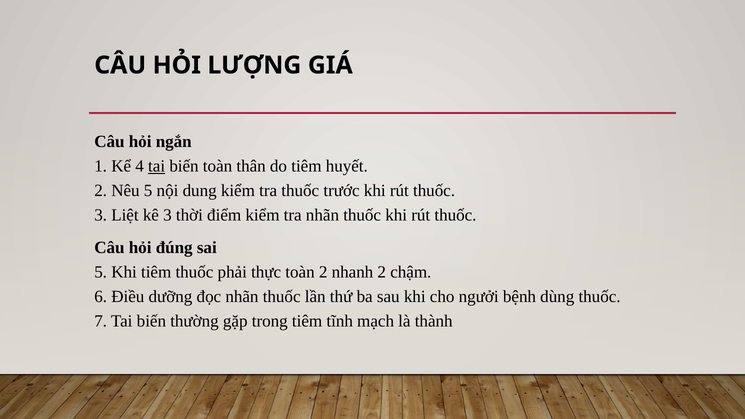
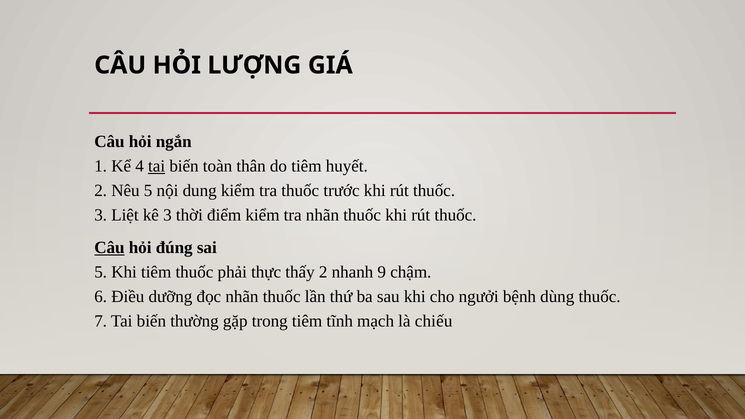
Câu underline: none -> present (109, 248)
thực toàn: toàn -> thấy (300, 272)
nhanh 2: 2 -> 9 (382, 272)
thành: thành -> chiếu (434, 321)
